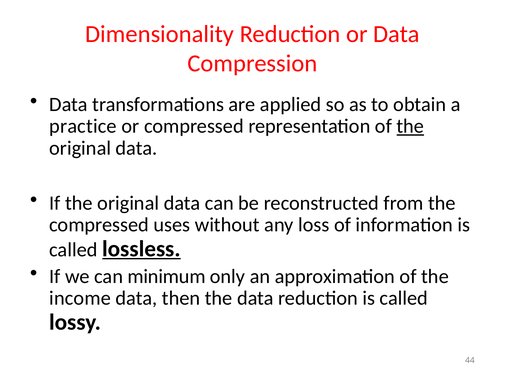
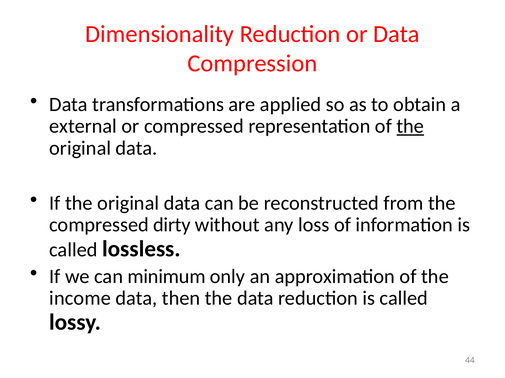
practice: practice -> external (83, 126)
uses: uses -> dirty (172, 225)
lossless underline: present -> none (141, 249)
